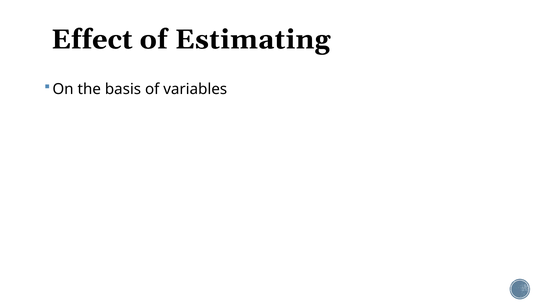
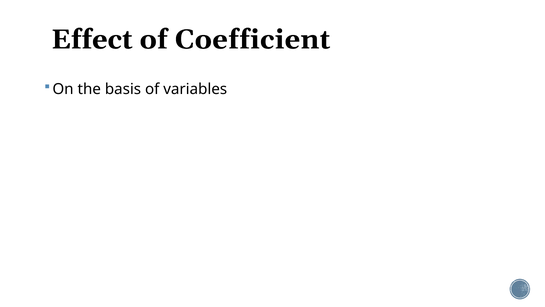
Estimating: Estimating -> Coefficient (253, 39)
